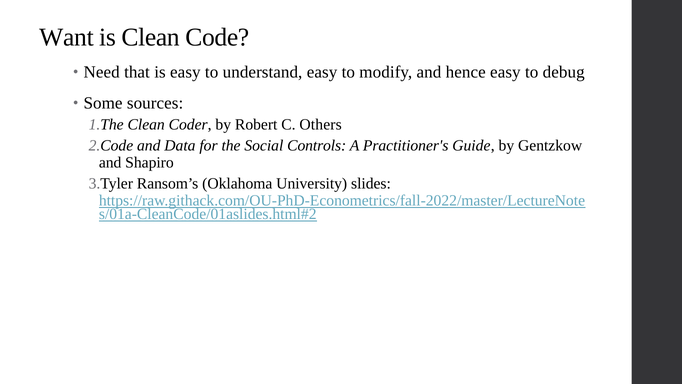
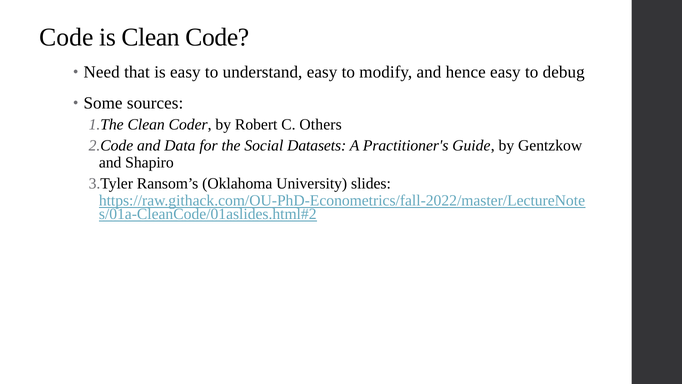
Want: Want -> Code (66, 37)
Controls: Controls -> Datasets (317, 146)
